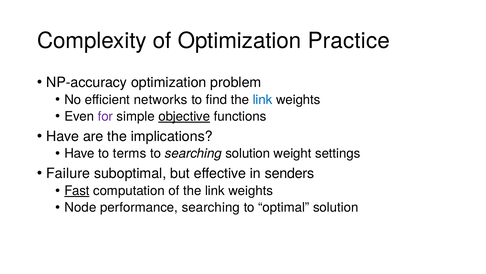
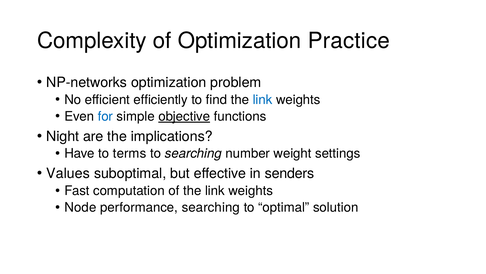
NP-accuracy: NP-accuracy -> NP-networks (87, 82)
networks: networks -> efficiently (161, 99)
for colour: purple -> blue (105, 116)
Have: Have -> Night (63, 136)
searching solution: solution -> number (248, 153)
Failure: Failure -> Values (68, 173)
Fast underline: present -> none (77, 190)
